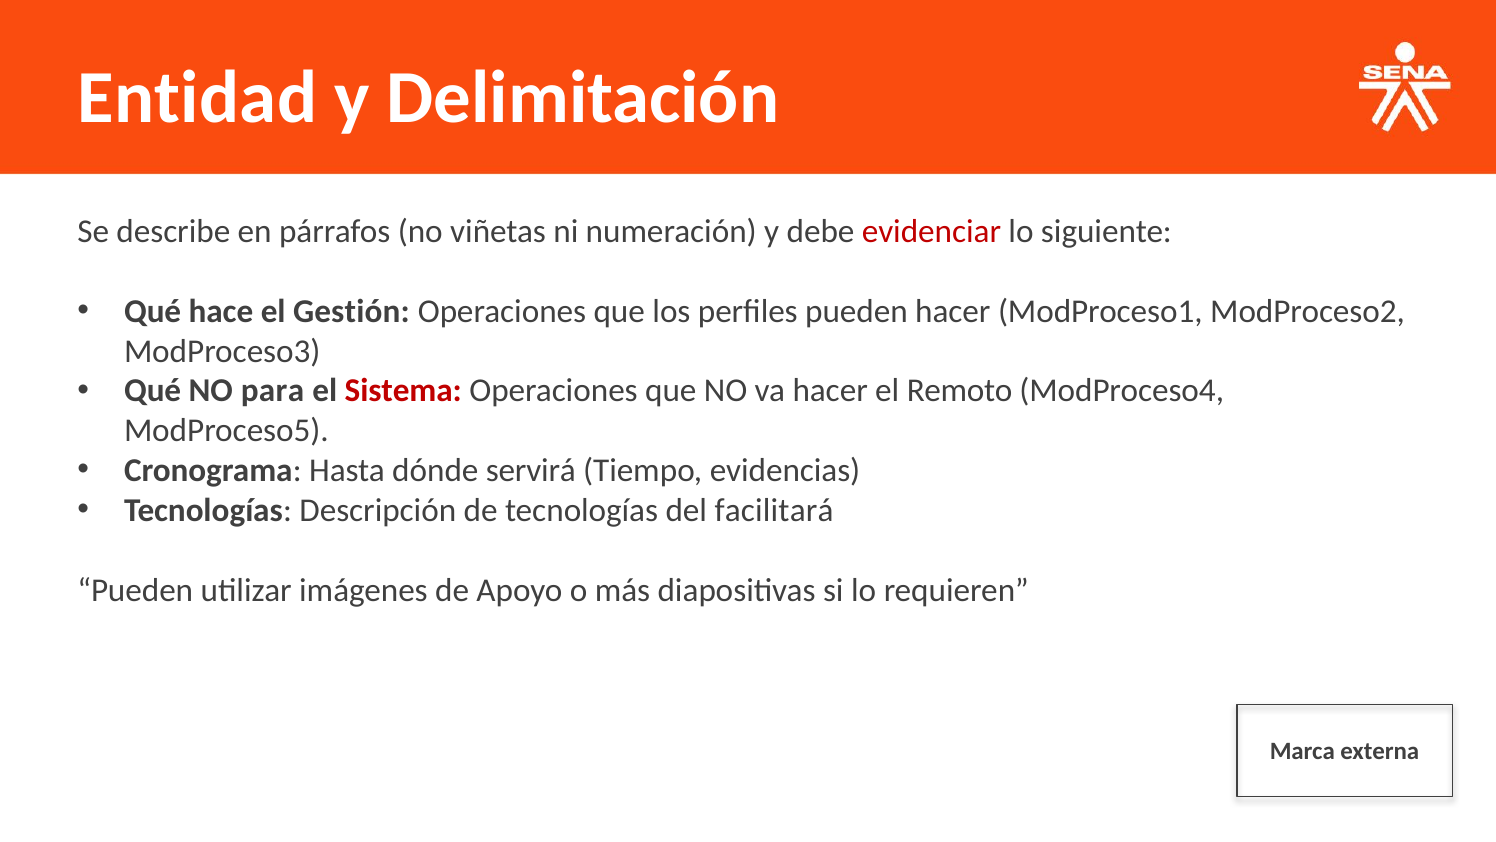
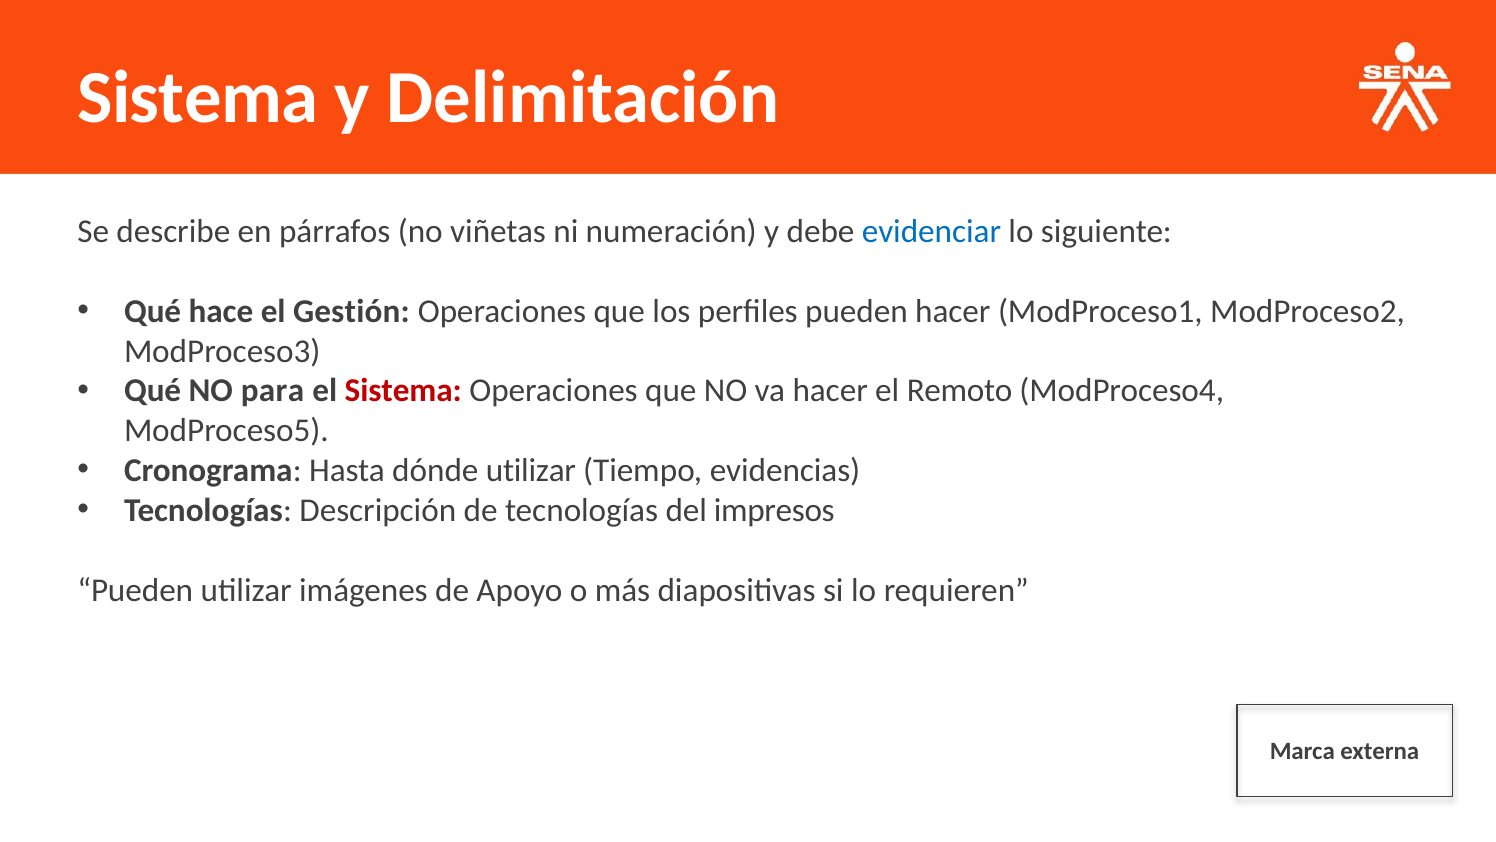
Entidad: Entidad -> Sistema (198, 98)
evidenciar colour: red -> blue (931, 231)
dónde servirá: servirá -> utilizar (531, 471)
facilitará: facilitará -> impresos (774, 510)
